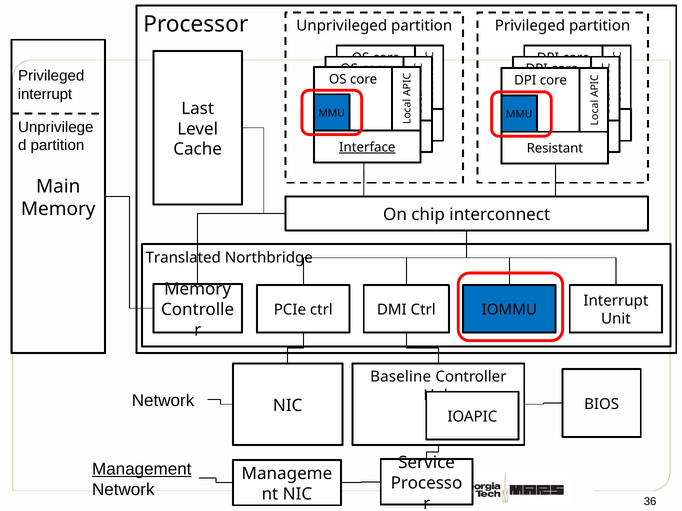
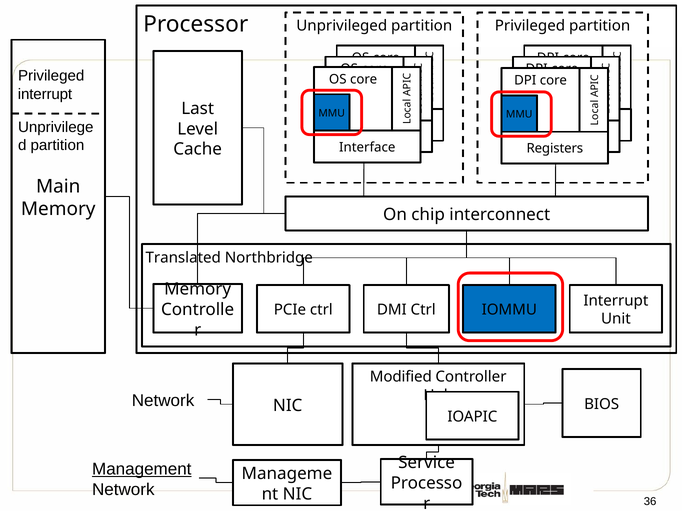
Interface underline: present -> none (367, 148)
Resistant: Resistant -> Registers (555, 149)
Baseline: Baseline -> Modified (401, 377)
